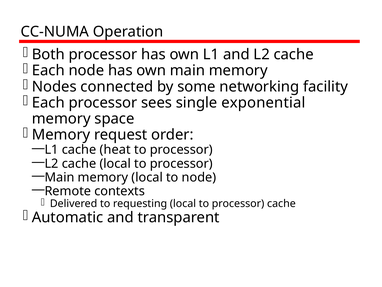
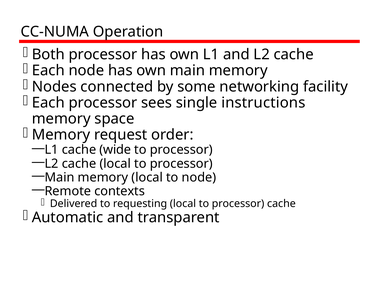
exponential: exponential -> instructions (263, 103)
heat: heat -> wide (115, 150)
